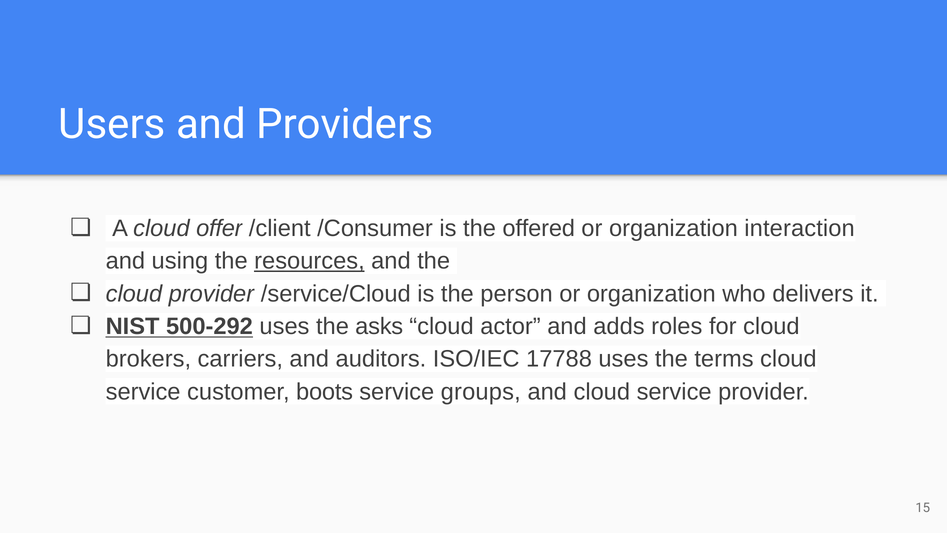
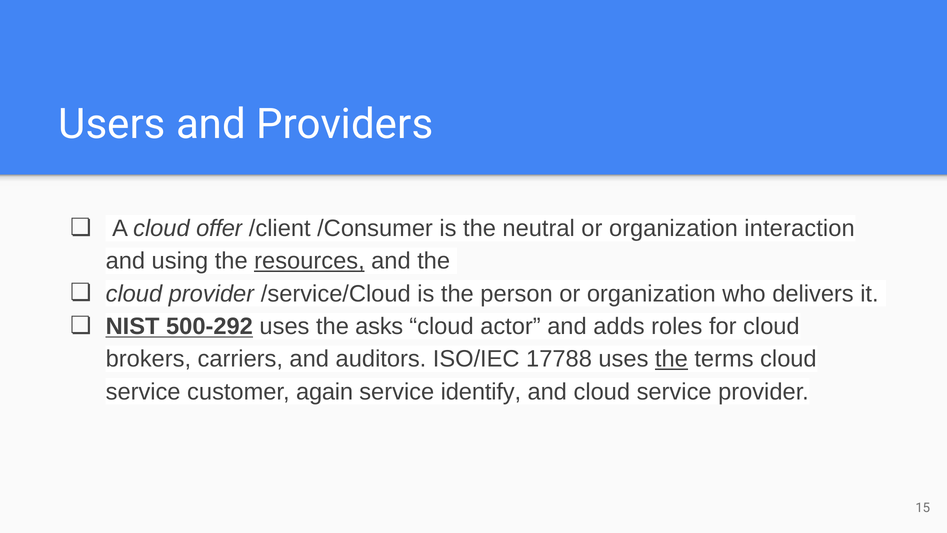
offered: offered -> neutral (539, 228)
the underline: none -> present (671, 359)
boots: boots -> again (325, 392)
groups: groups -> identify (481, 392)
